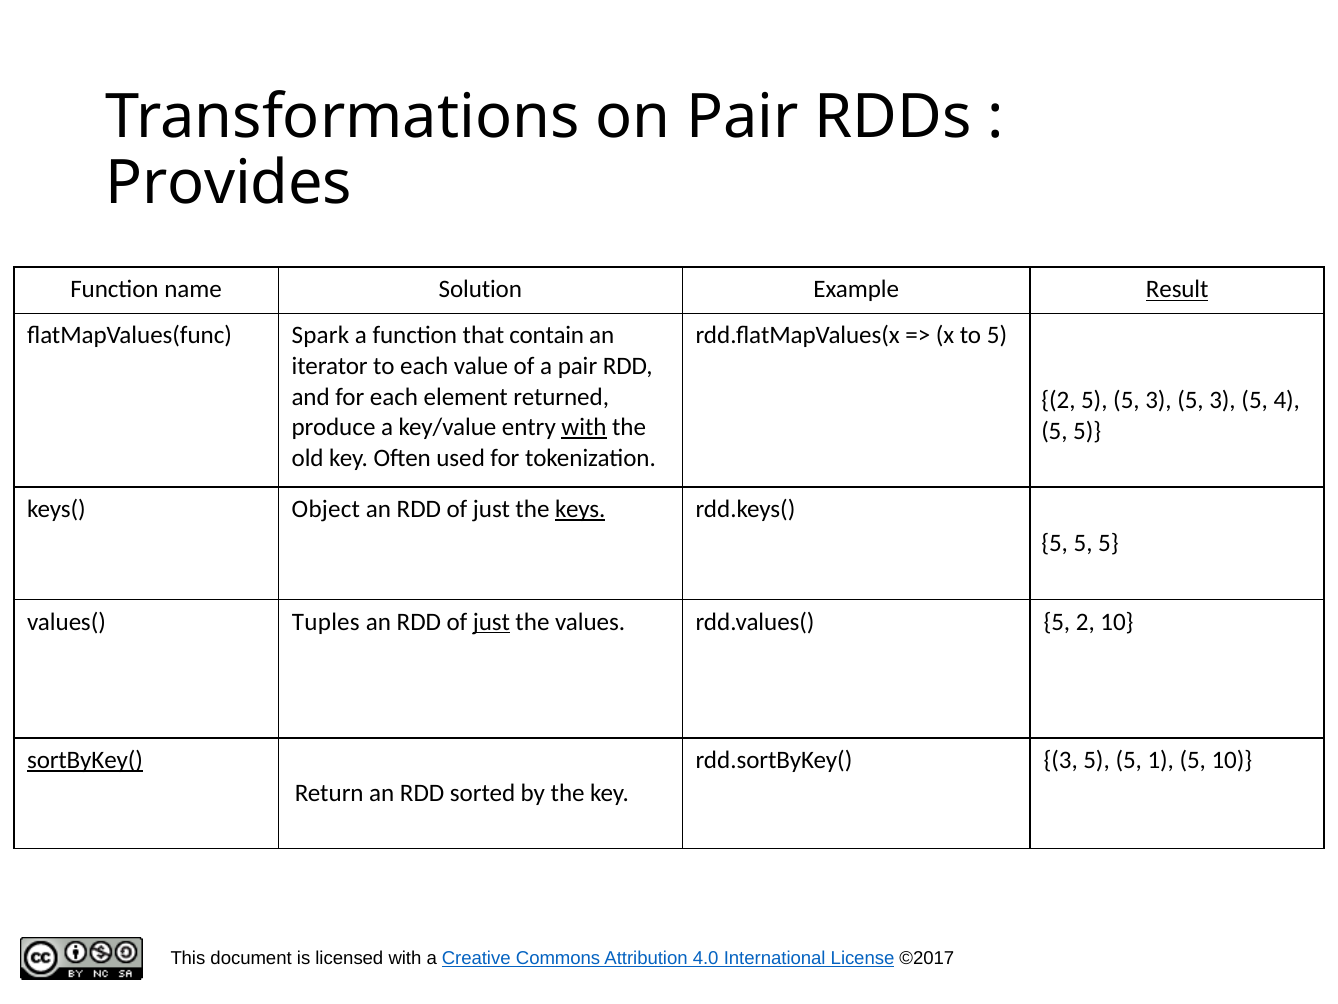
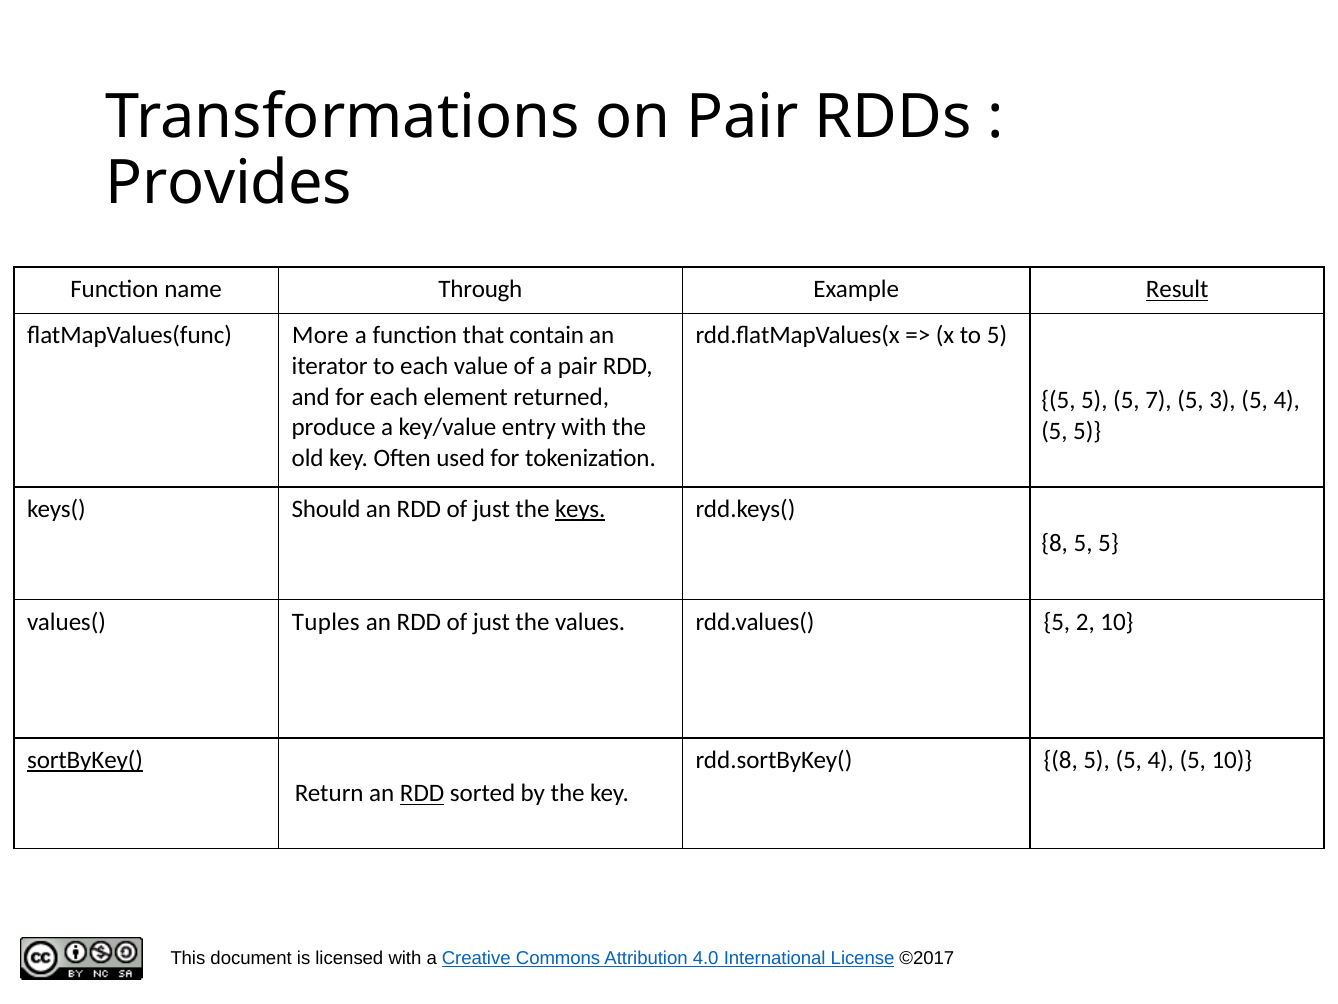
Solution: Solution -> Through (480, 289)
Spark: Spark -> More (320, 335)
2: 2 -> 5 (1058, 400)
5 5 3: 3 -> 7 (1158, 400)
with underline: present -> none (584, 427)
Object: Object -> Should (326, 509)
5: 5 -> 8 (1055, 543)
just underline: present -> none (491, 622)
rdd.sortByKey( 3: 3 -> 8 (1061, 760)
5 5 1: 1 -> 4 (1161, 760)
RDD underline: none -> present (422, 793)
